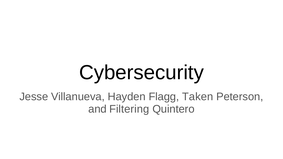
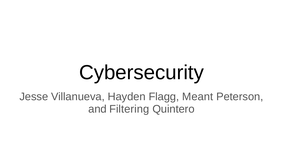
Taken: Taken -> Meant (198, 97)
